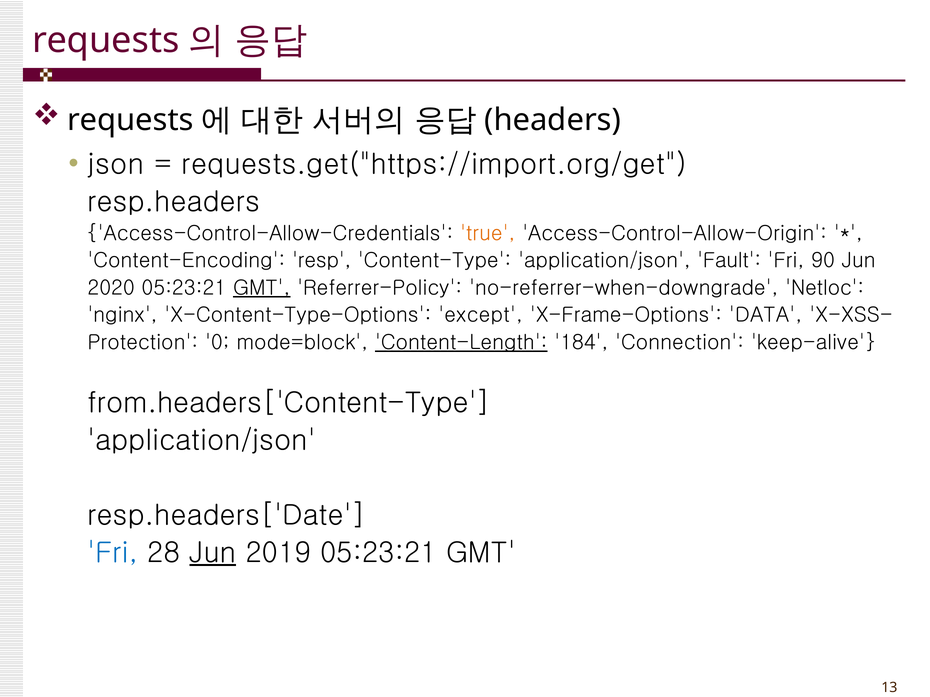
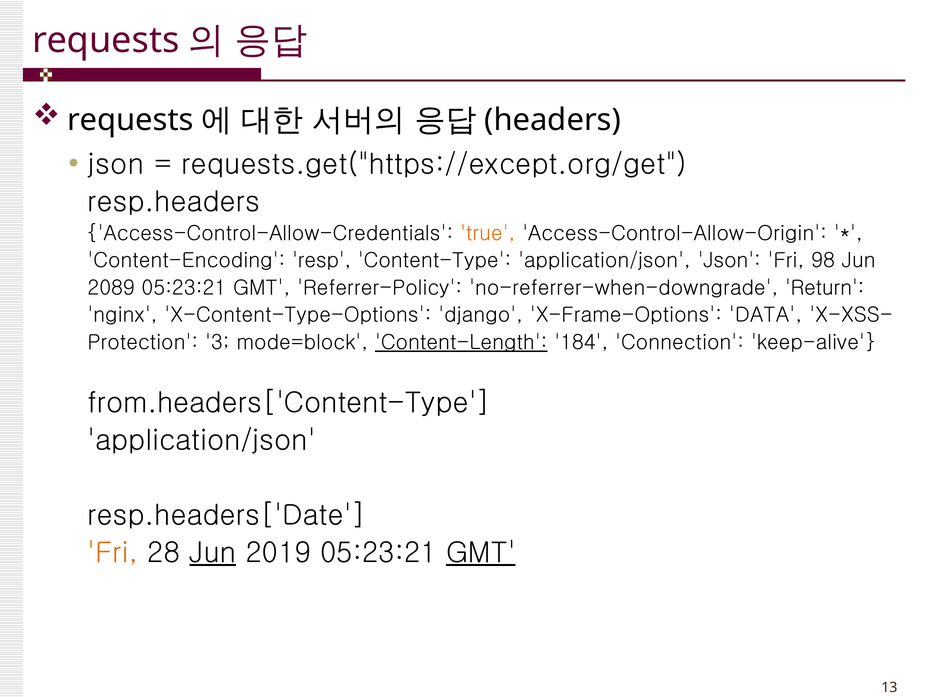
requests.get("https://import.org/get: requests.get("https://import.org/get -> requests.get("https://except.org/get (434, 165)
application/json Fault: Fault -> Json (729, 261)
90: 90 -> 98 (823, 261)
2020: 2020 -> 2089 (111, 288)
GMT underline: present -> none (262, 288)
Netloc: Netloc -> Return (825, 288)
except: except -> django (481, 315)
0: 0 -> 3 (217, 343)
Fri colour: blue -> orange (113, 553)
GMT underline: none -> present (481, 553)
